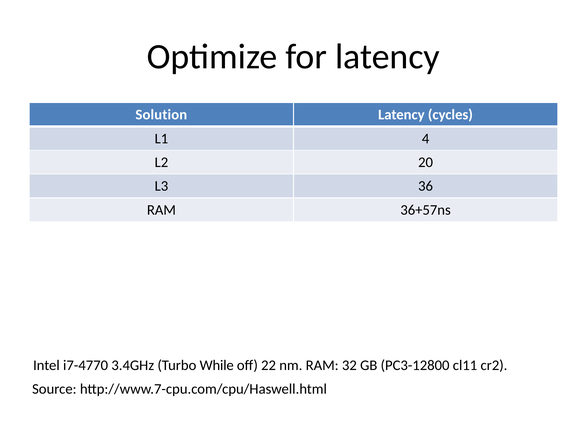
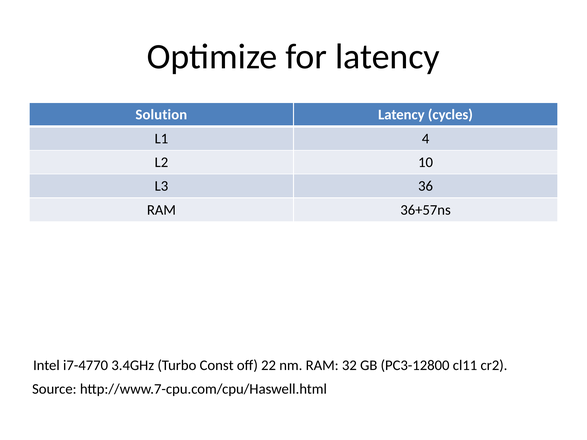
20: 20 -> 10 (426, 162)
While: While -> Const (217, 366)
